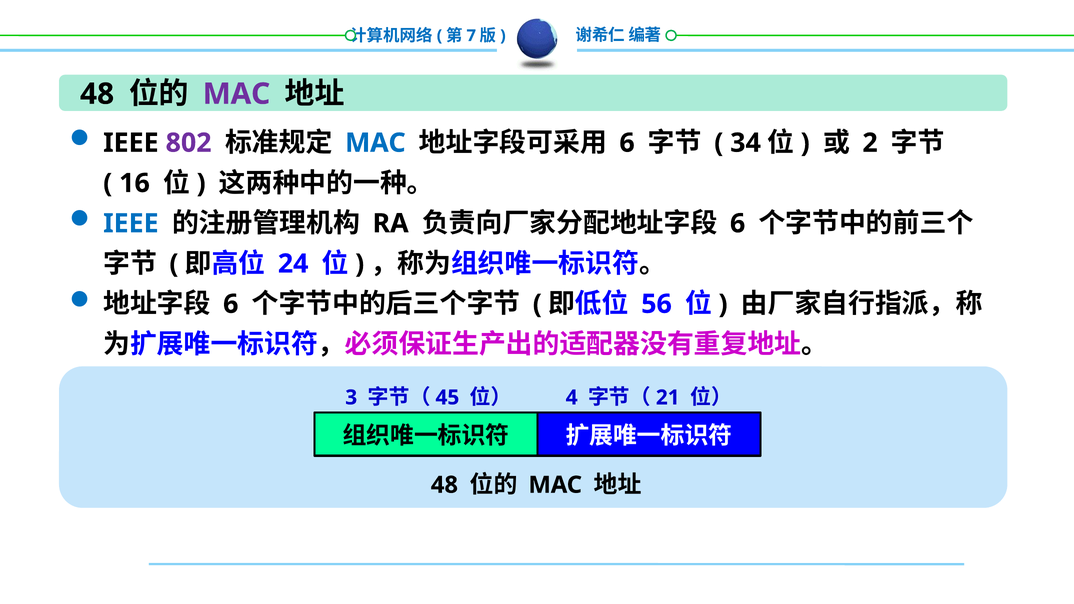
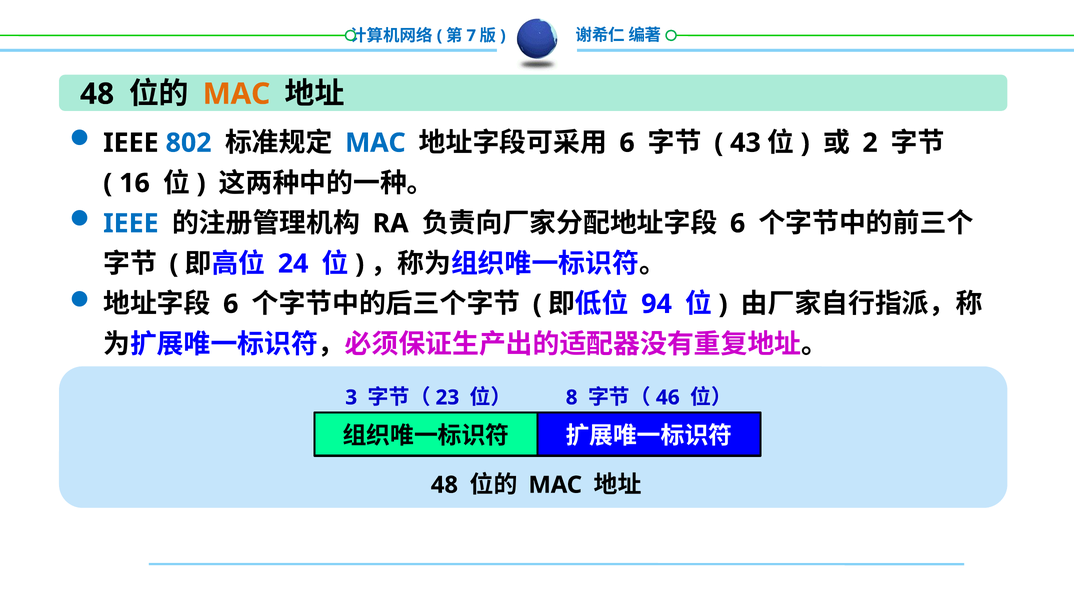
MAC colour: purple -> orange (236, 94)
802 colour: purple -> blue (189, 143)
34: 34 -> 43 (746, 143)
56: 56 -> 94 (657, 304)
45: 45 -> 23 (447, 398)
4: 4 -> 8 (572, 398)
21: 21 -> 46 (668, 398)
